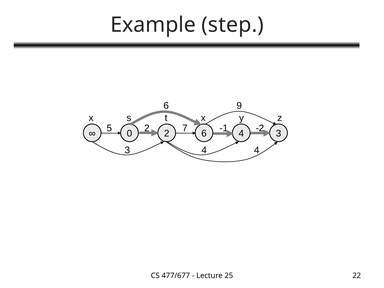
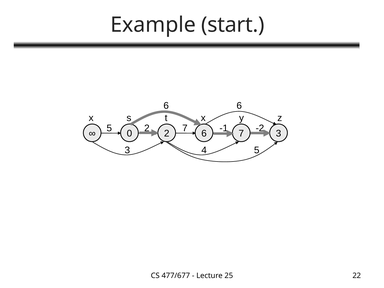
step: step -> start (233, 25)
6 9: 9 -> 6 (239, 106)
2 4: 4 -> 7 (241, 133)
4 4: 4 -> 5 (257, 150)
